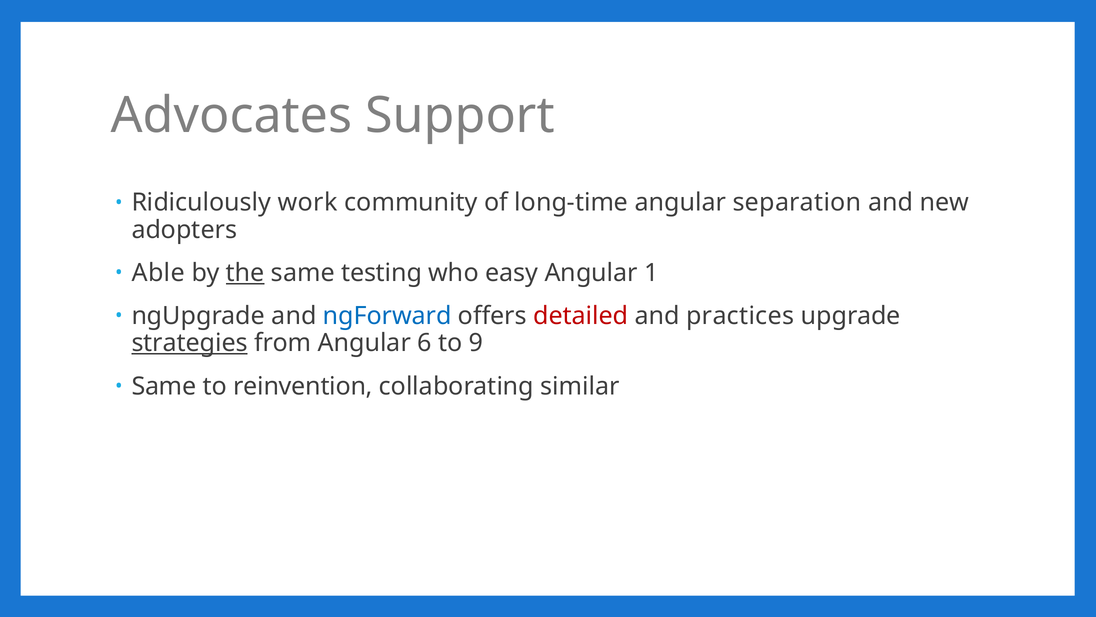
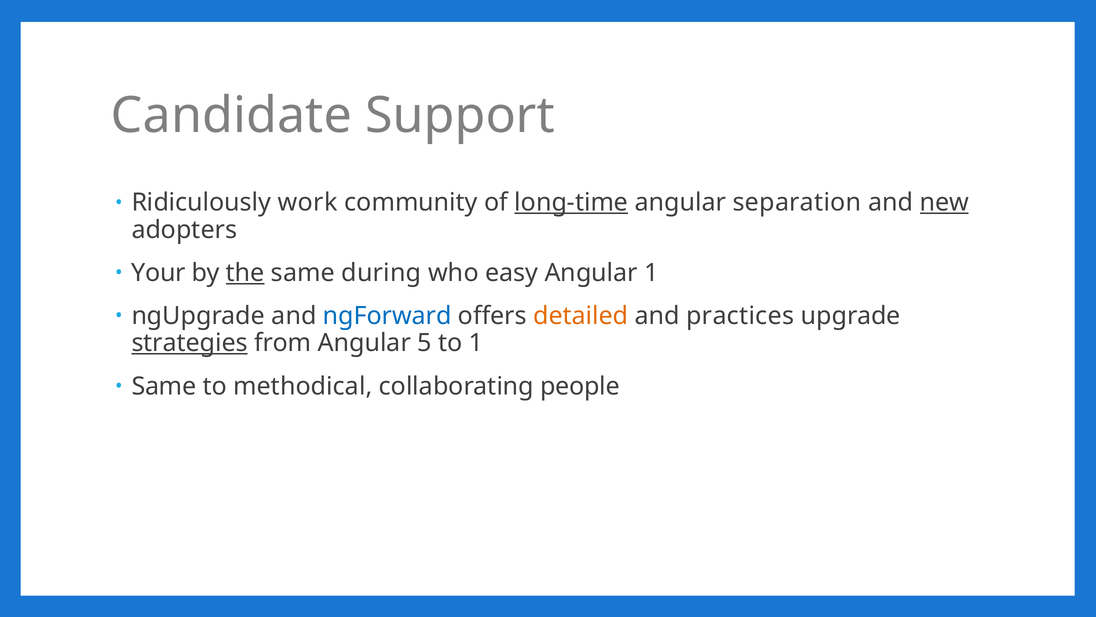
Advocates: Advocates -> Candidate (231, 115)
long-time underline: none -> present (571, 202)
new underline: none -> present (944, 202)
Able: Able -> Your (158, 273)
testing: testing -> during (381, 273)
detailed colour: red -> orange (581, 316)
6: 6 -> 5 (425, 343)
to 9: 9 -> 1 (476, 343)
reinvention: reinvention -> methodical (303, 386)
similar: similar -> people (580, 386)
